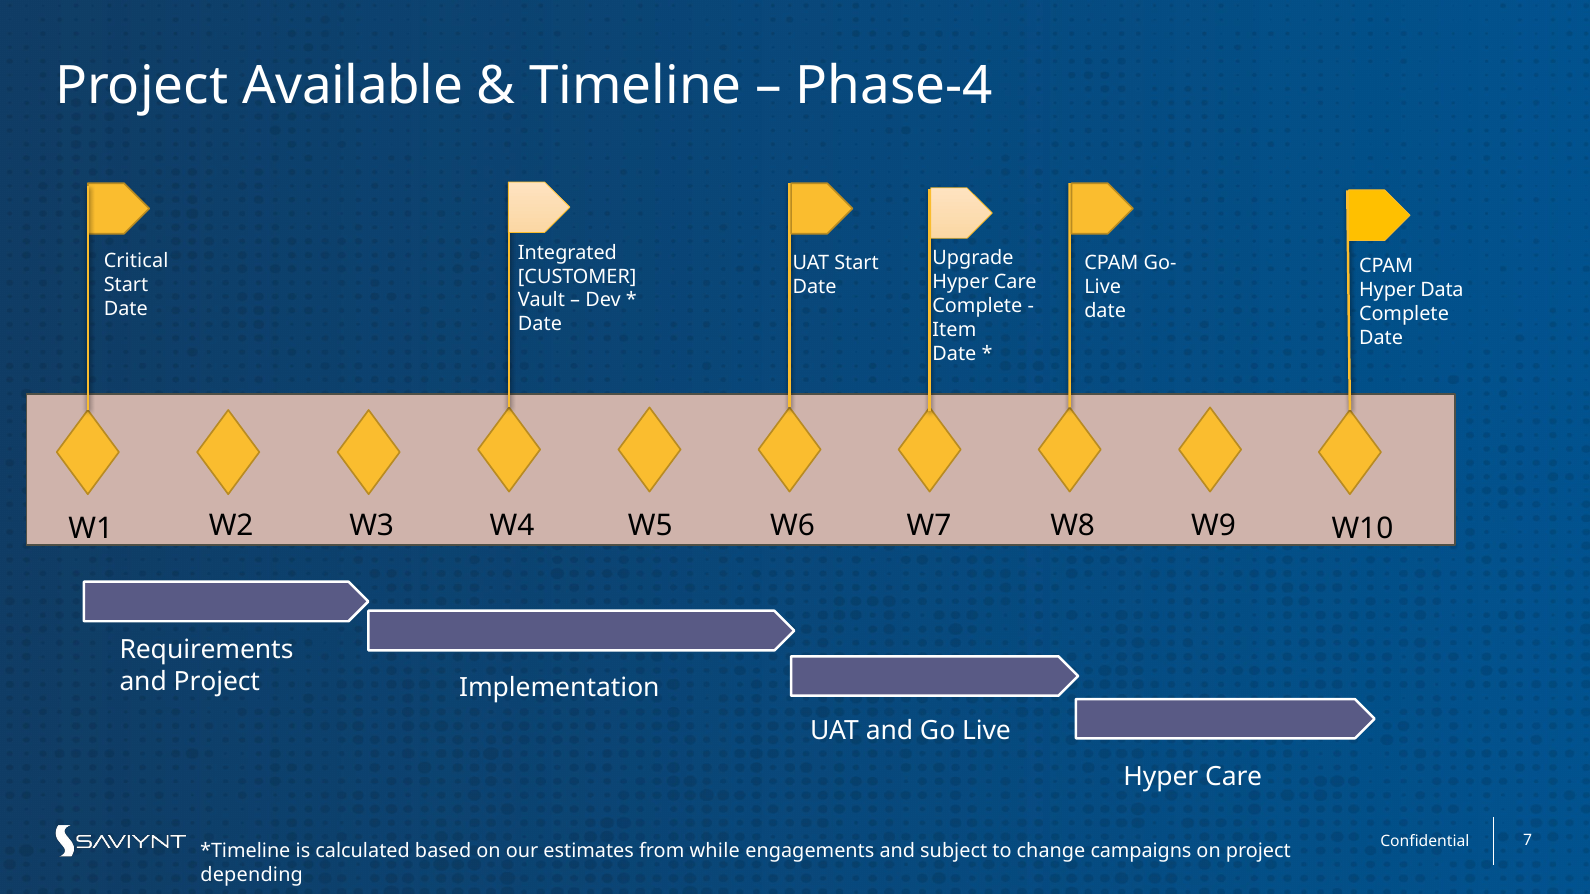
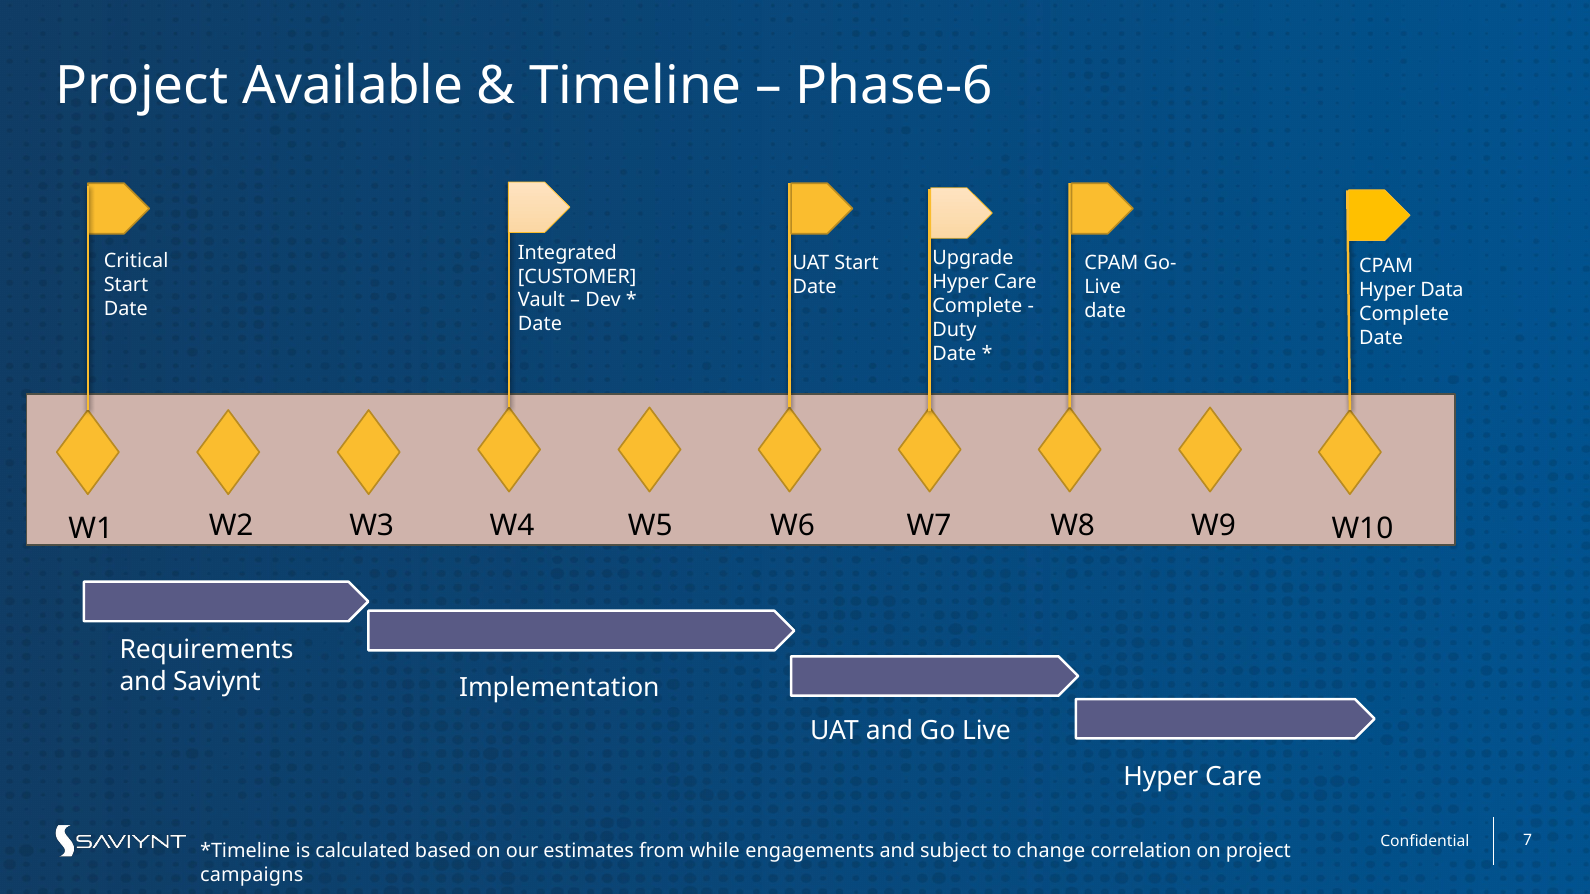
Phase-4: Phase-4 -> Phase-6 (894, 86)
Item: Item -> Duty (954, 330)
and Project: Project -> Saviynt (217, 682)
campaigns: campaigns -> correlation (1141, 851)
depending: depending -> campaigns (252, 875)
